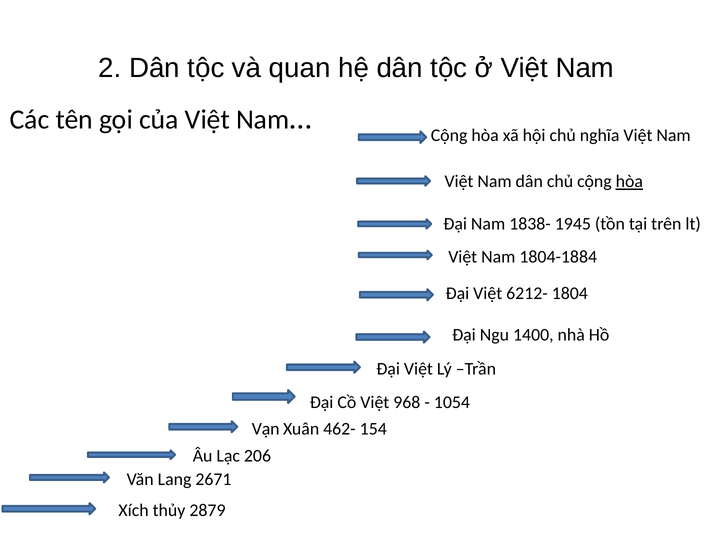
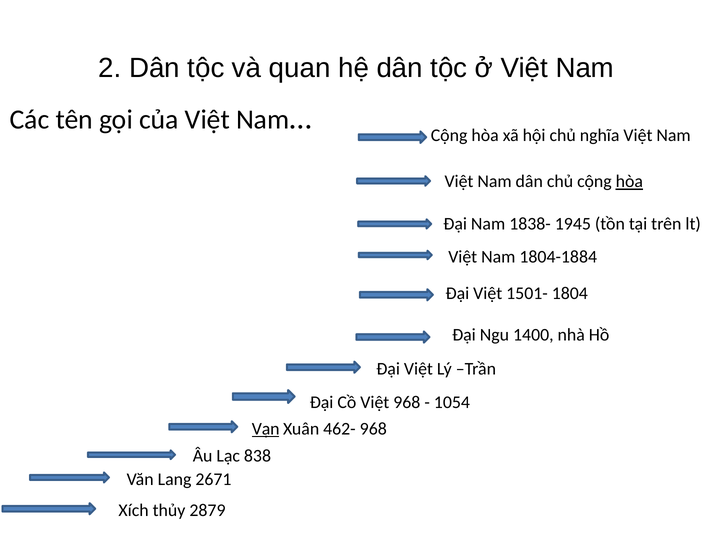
6212-: 6212- -> 1501- (527, 293)
Vạn underline: none -> present (266, 429)
462- 154: 154 -> 968 (373, 429)
206: 206 -> 838 (258, 456)
